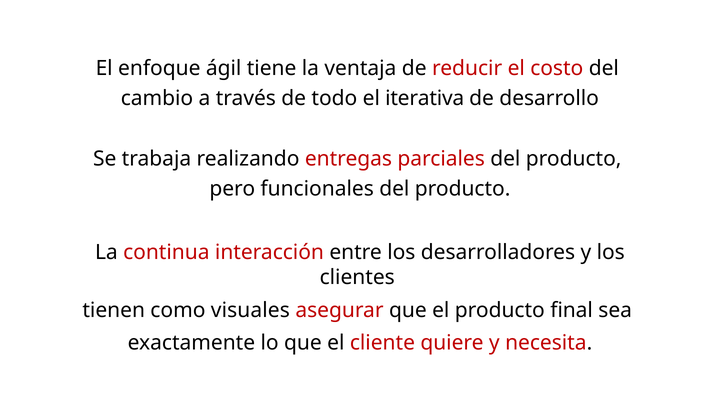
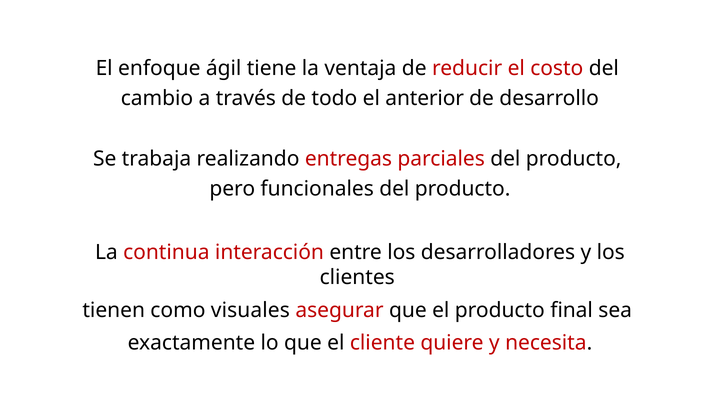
iterativa: iterativa -> anterior (425, 98)
